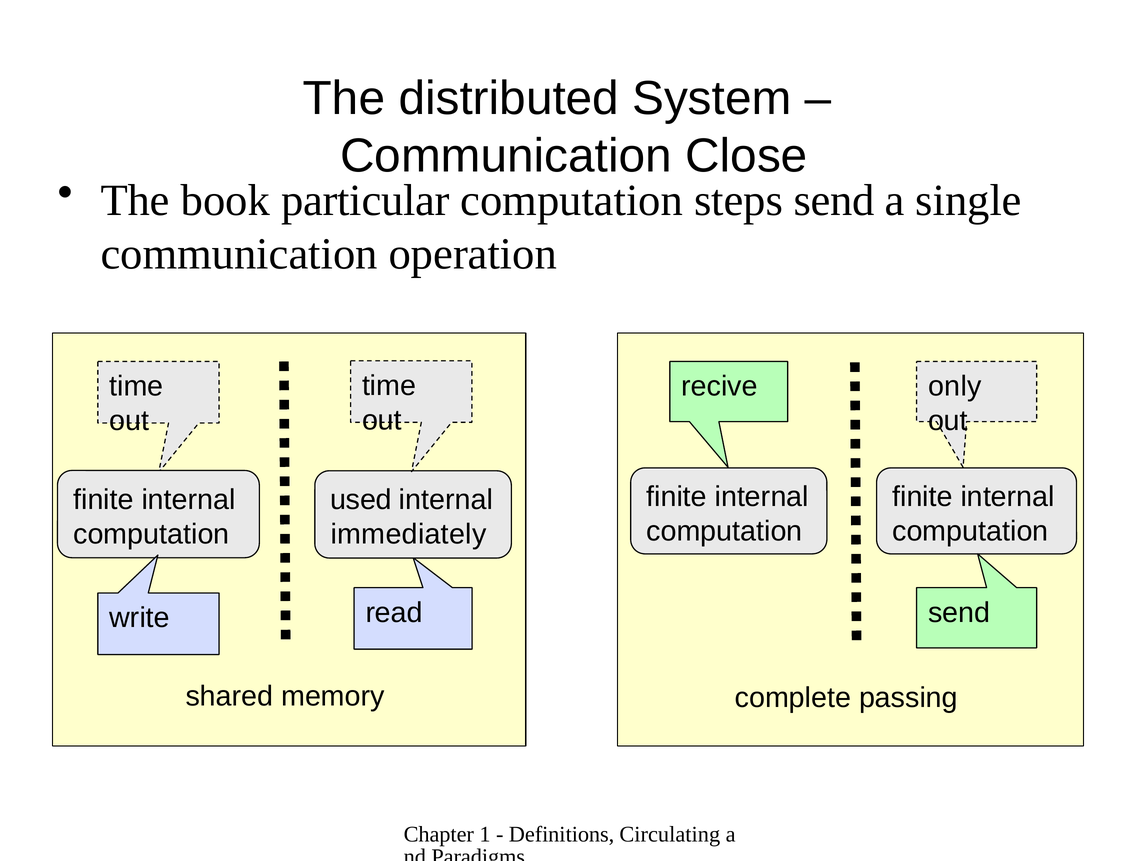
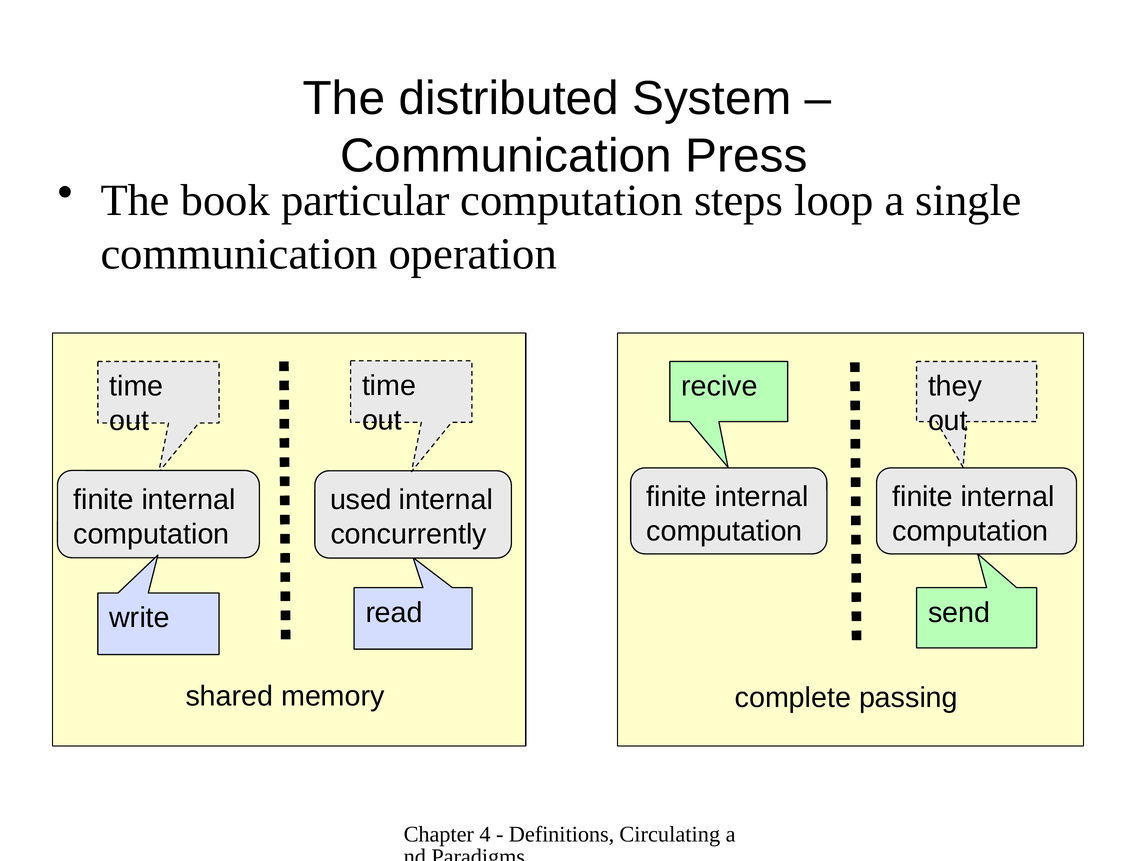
Close: Close -> Press (746, 156)
steps send: send -> loop (834, 200)
only: only -> they (955, 386)
immediately: immediately -> concurrently (409, 534)
1: 1 -> 4 (485, 834)
